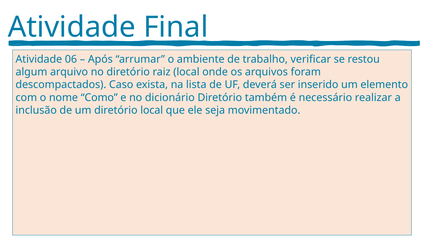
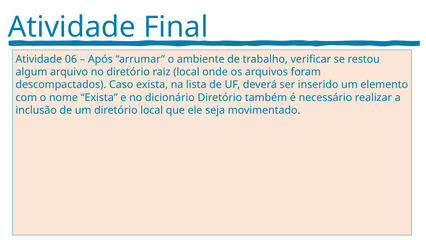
nome Como: Como -> Exista (99, 97)
